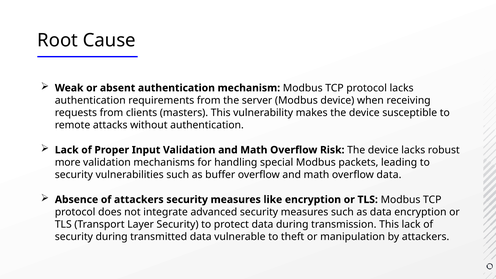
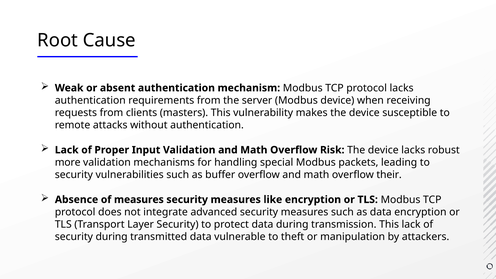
overflow data: data -> their (389, 175)
of attackers: attackers -> measures (139, 200)
